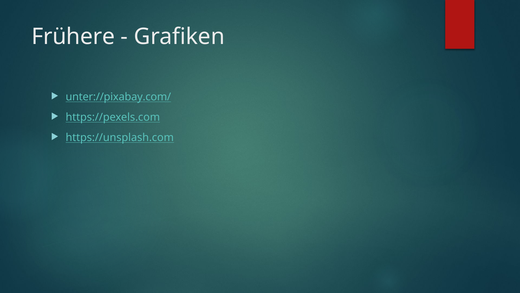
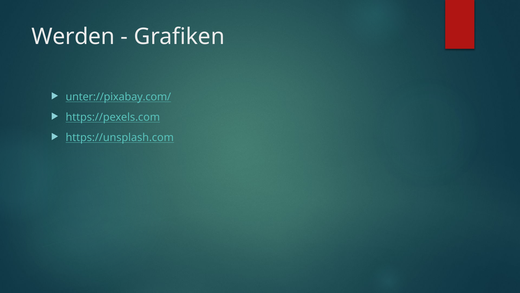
Frühere: Frühere -> Werden (73, 37)
